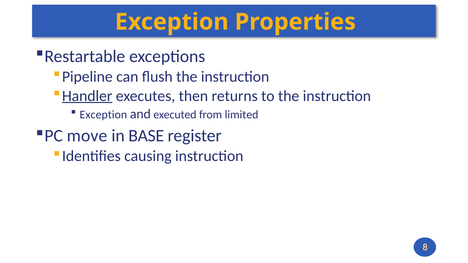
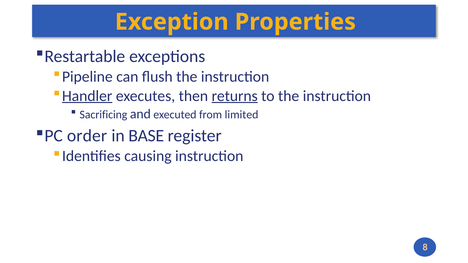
returns underline: none -> present (235, 96)
Exception: Exception -> Sacrificing (103, 115)
move: move -> order (87, 136)
